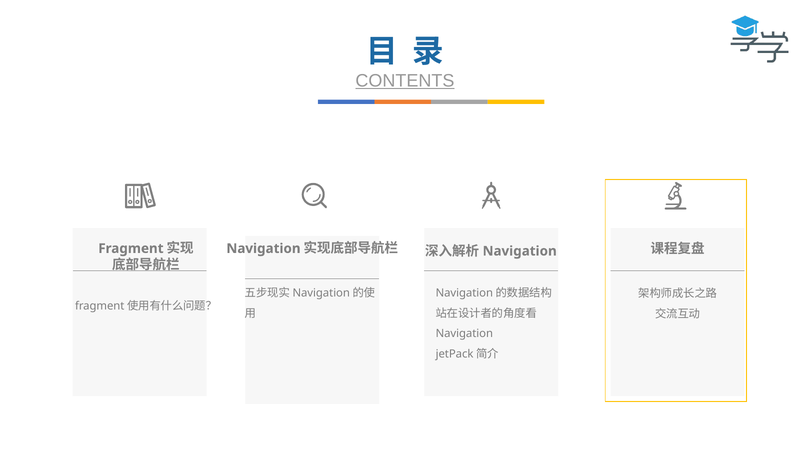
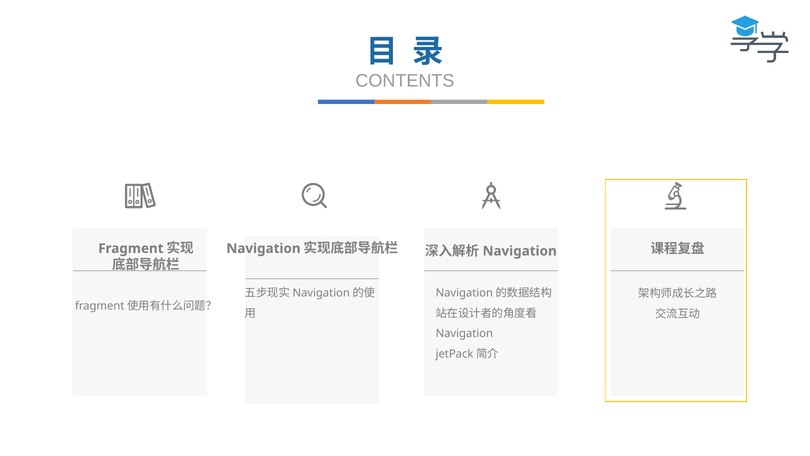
CONTENTS underline: present -> none (405, 81)
